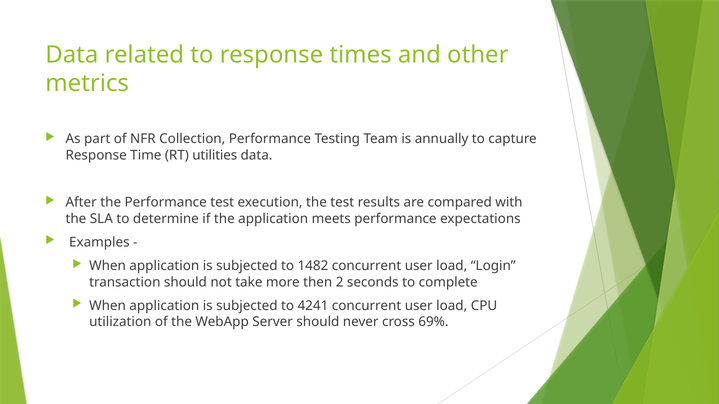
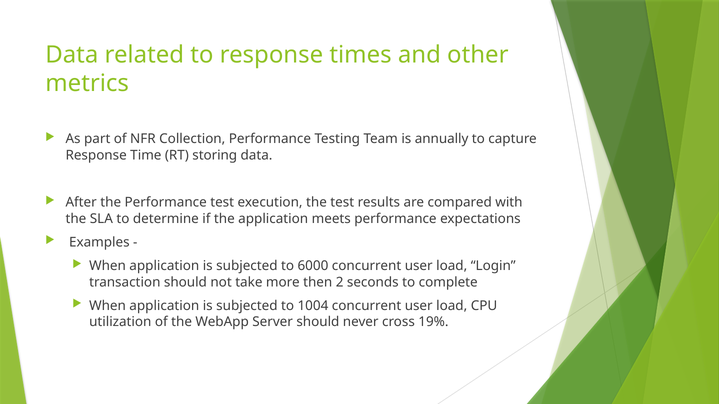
utilities: utilities -> storing (215, 155)
1482: 1482 -> 6000 (313, 266)
4241: 4241 -> 1004 (313, 306)
69%: 69% -> 19% (433, 322)
